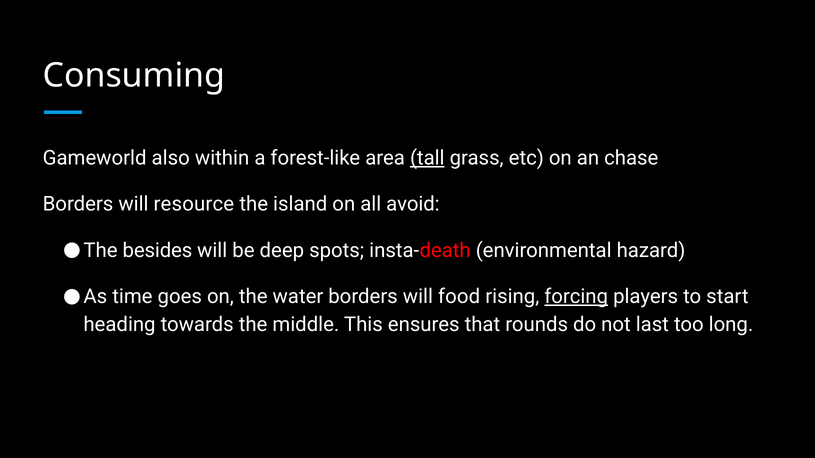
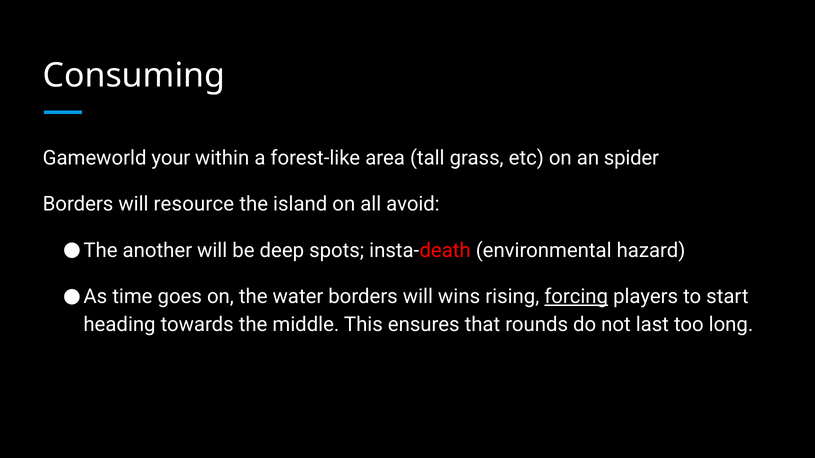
also: also -> your (171, 158)
tall underline: present -> none (427, 158)
chase: chase -> spider (631, 158)
besides: besides -> another (157, 251)
food: food -> wins (459, 297)
